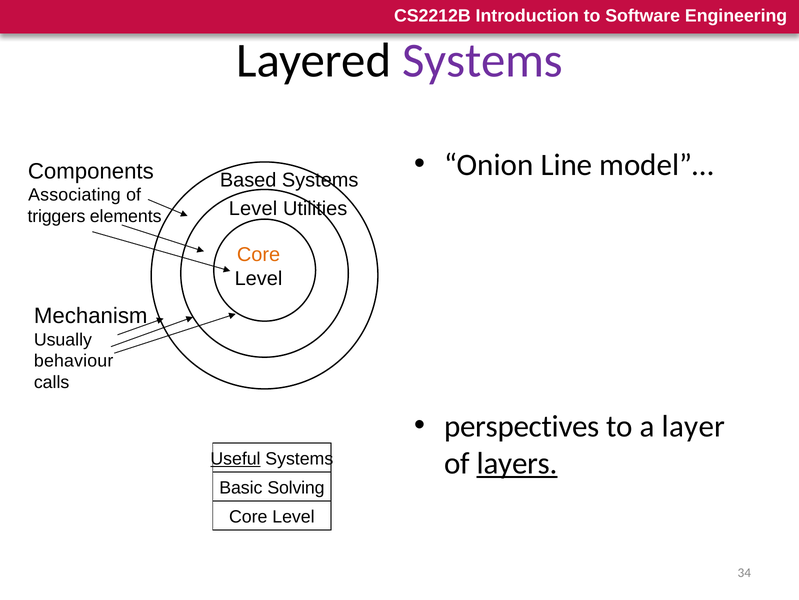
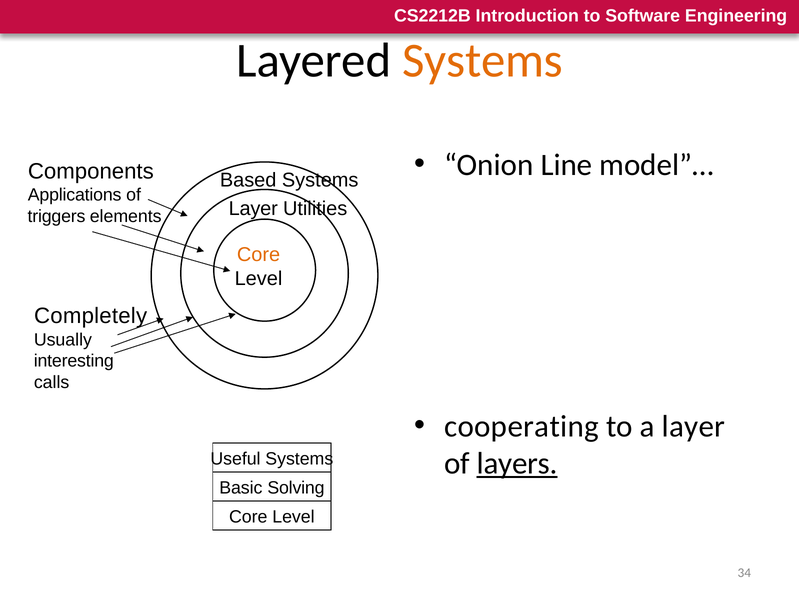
Systems colour: purple -> orange (483, 61)
Associating: Associating -> Applications (75, 195)
Level: Level -> Layer (253, 208)
Mechanism: Mechanism -> Completely (91, 316)
behaviour: behaviour -> interesting (74, 361)
perspectives: perspectives -> cooperating (522, 426)
Useful underline: present -> none (235, 458)
